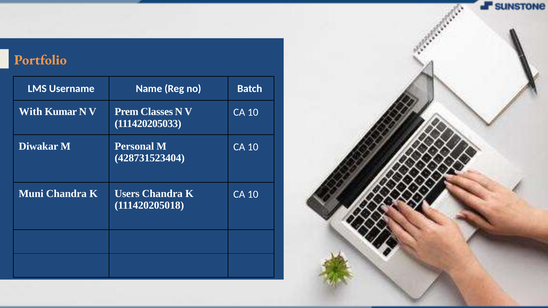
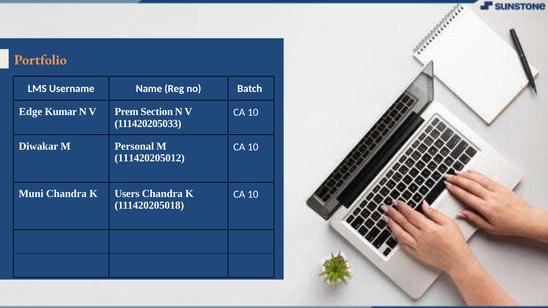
With: With -> Edge (31, 112)
Classes: Classes -> Section (157, 112)
428731523404: 428731523404 -> 111420205012 (150, 158)
